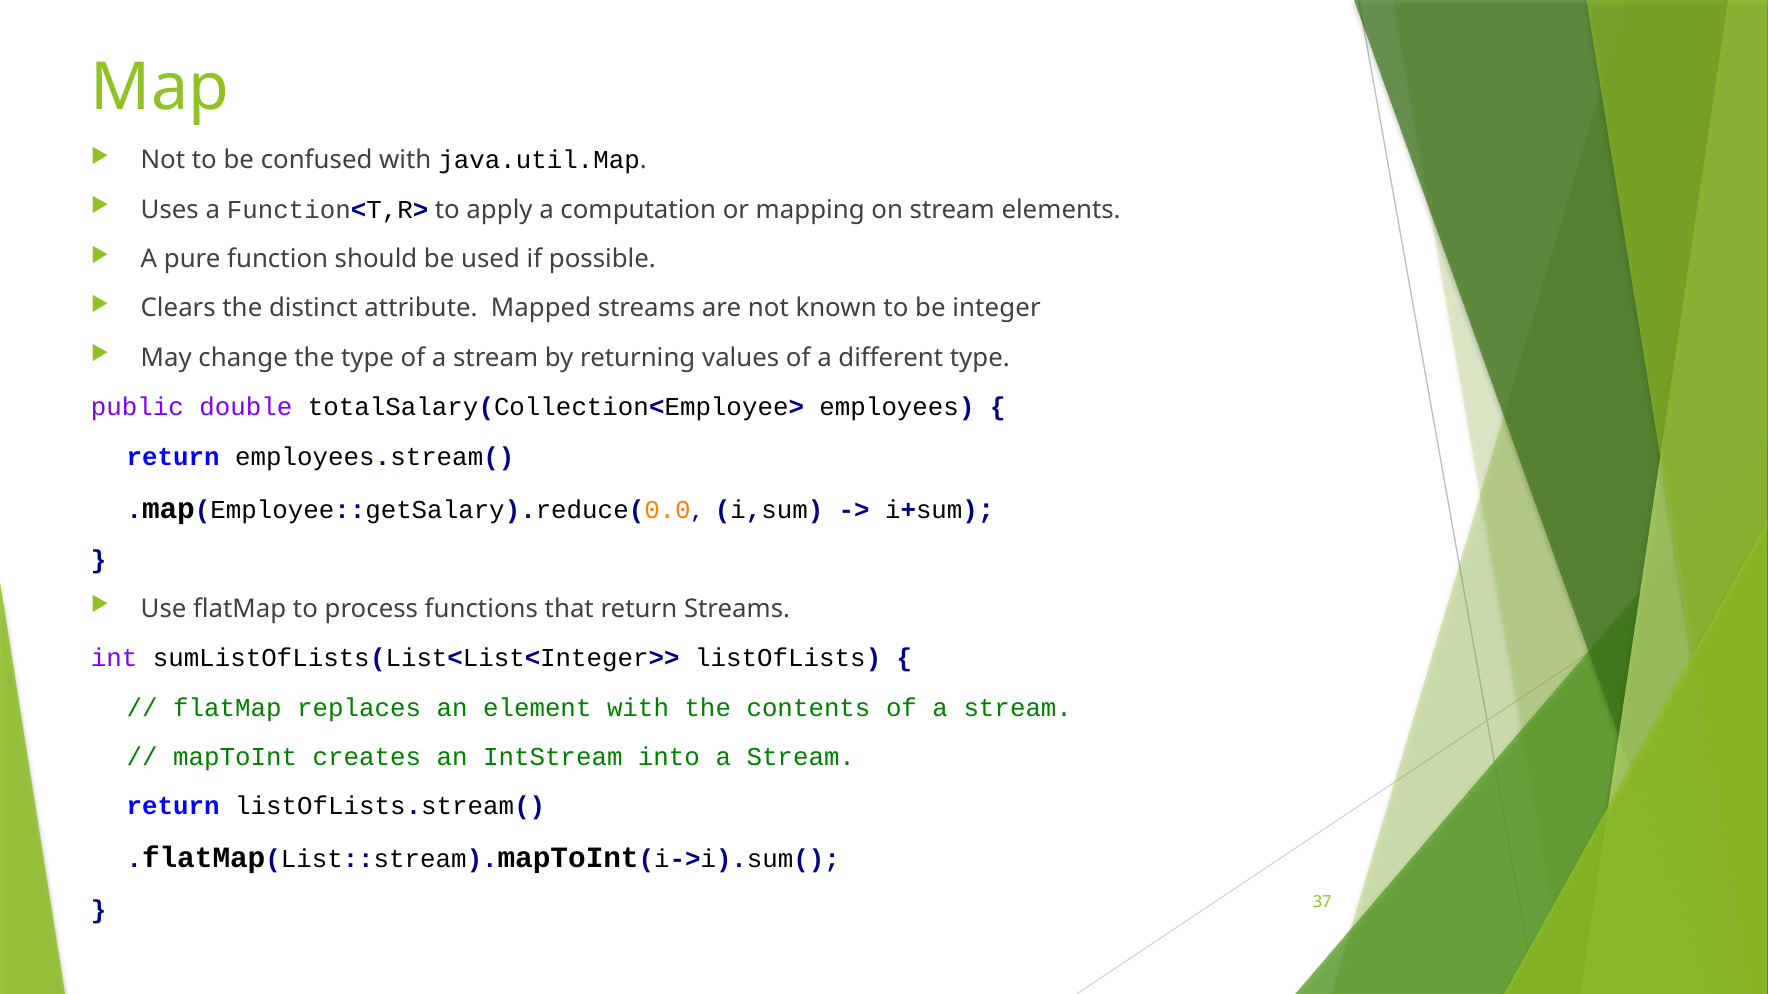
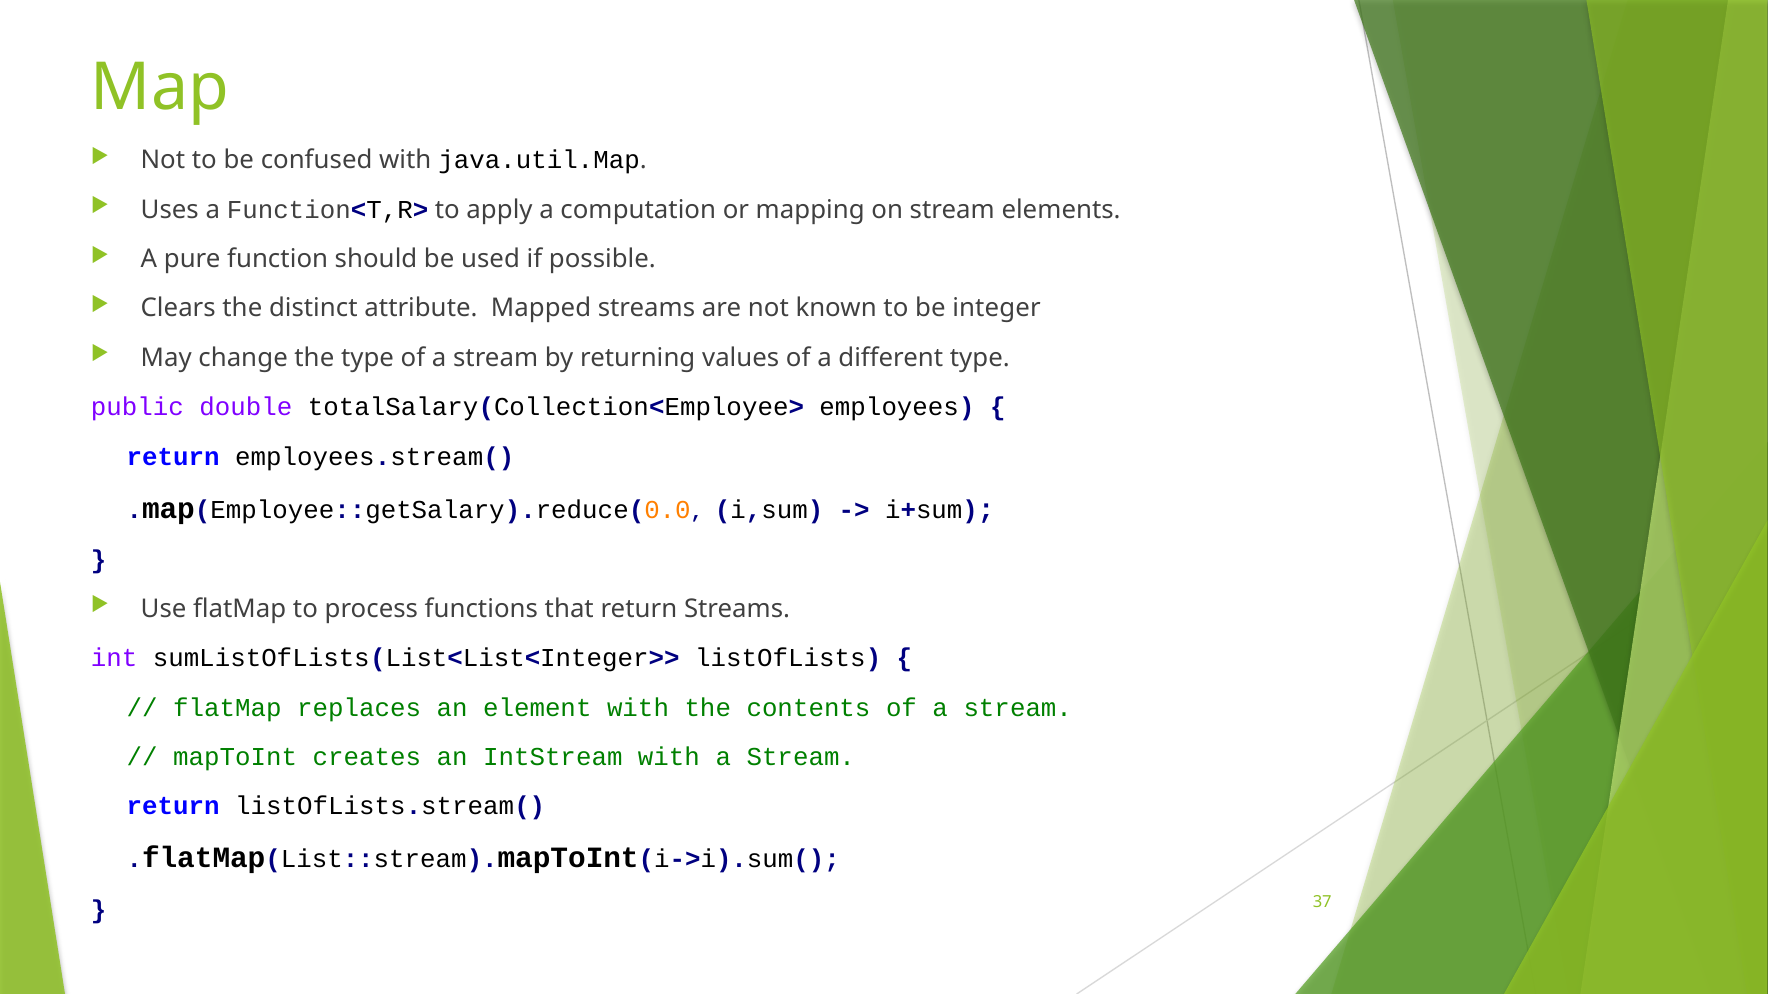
IntStream into: into -> with (669, 757)
